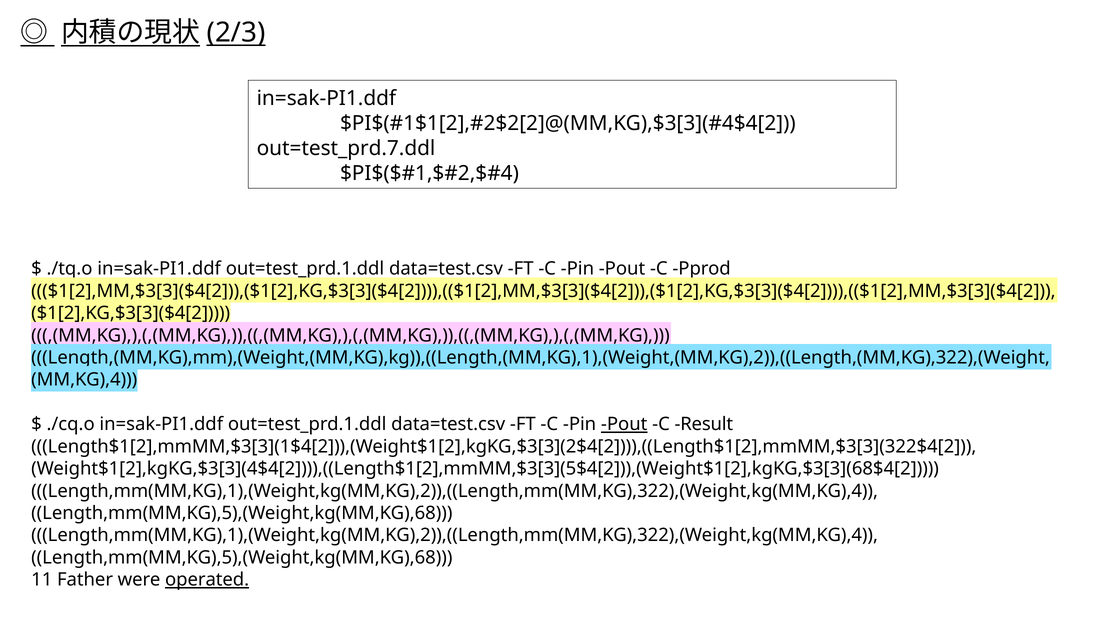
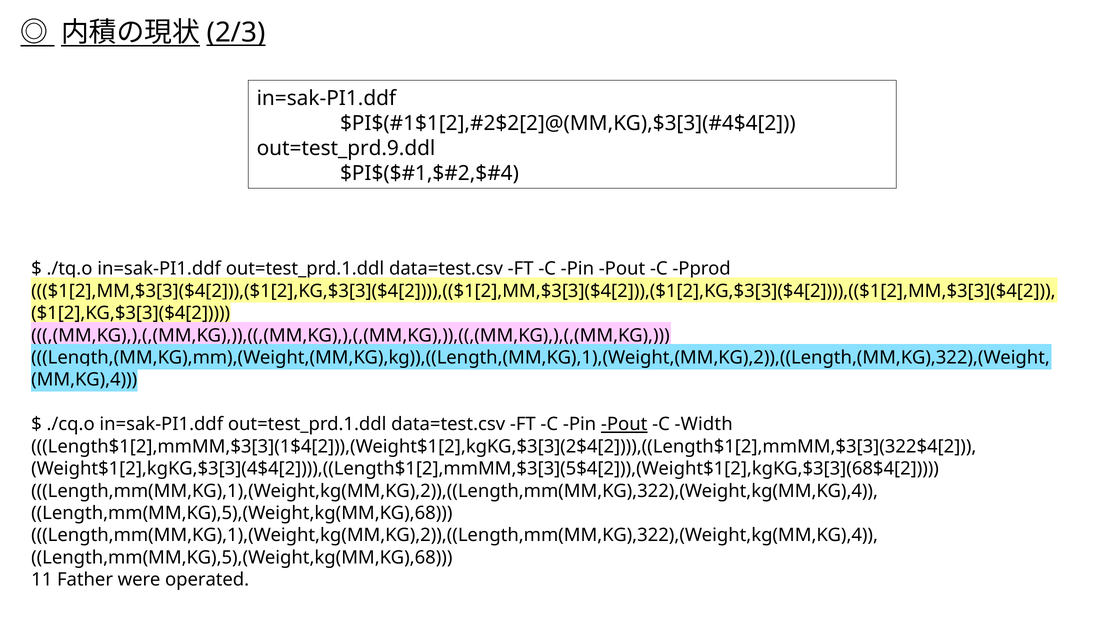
out=test_prd.7.ddl: out=test_prd.7.ddl -> out=test_prd.9.ddl (346, 148)
Result: Result -> Width (704, 425)
operated underline: present -> none (207, 580)
